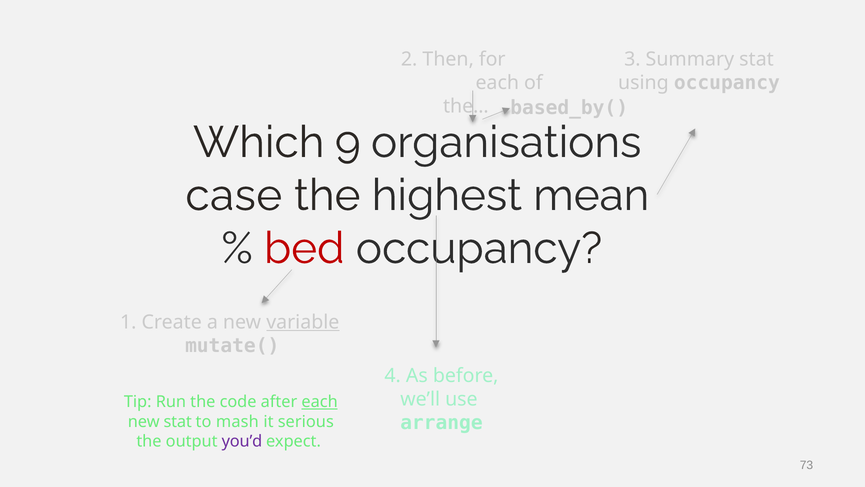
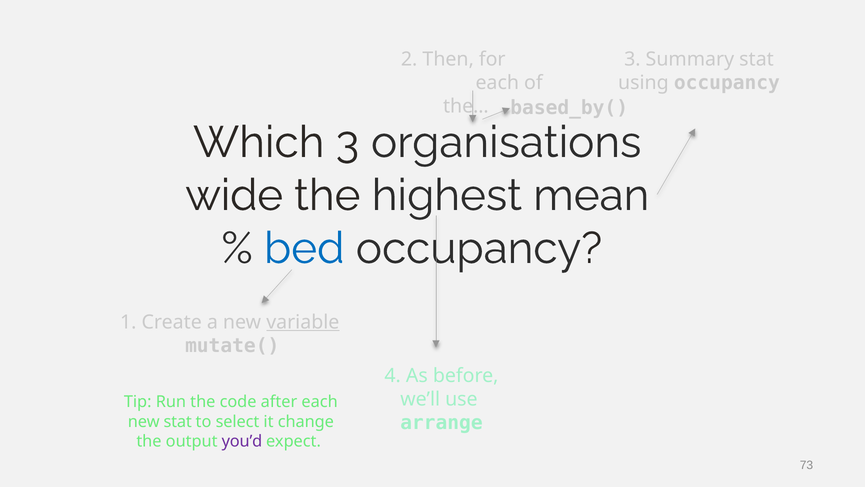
Which 9: 9 -> 3 (347, 142)
case: case -> wide (234, 195)
bed colour: red -> blue (304, 248)
each underline: present -> none (320, 402)
mash: mash -> select (238, 421)
serious: serious -> change (306, 421)
